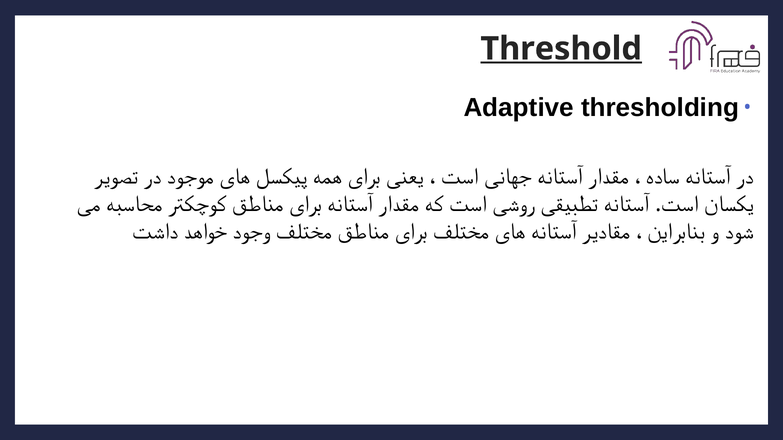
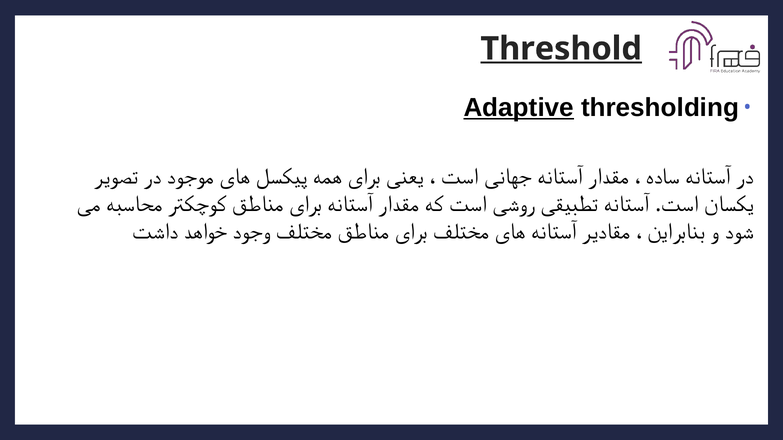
Adaptive underline: none -> present (519, 108)
